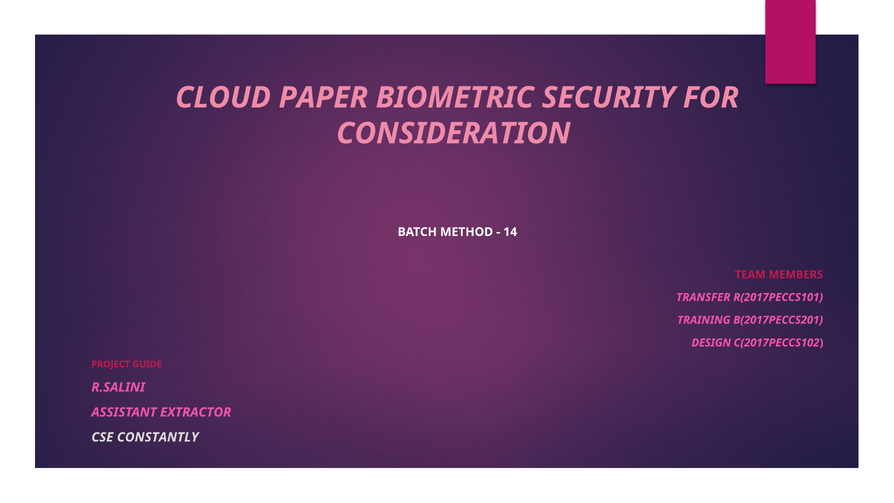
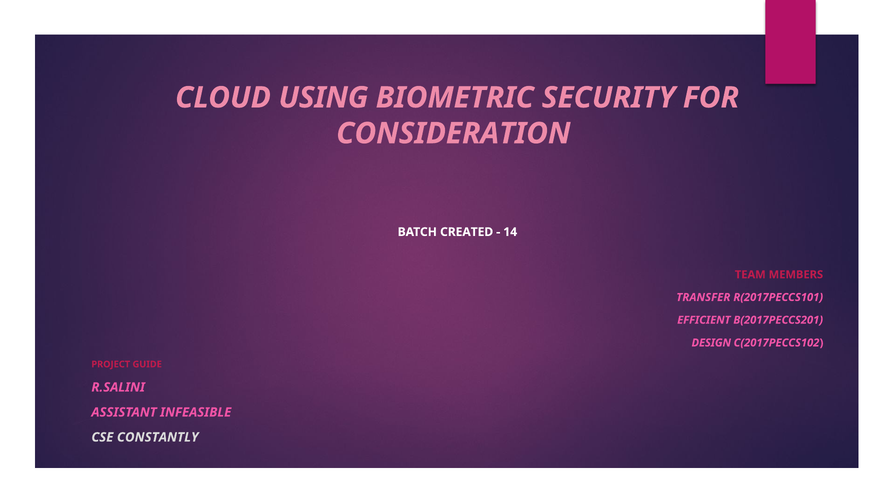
PAPER: PAPER -> USING (323, 98)
METHOD: METHOD -> CREATED (467, 232)
TRAINING: TRAINING -> EFFICIENT (704, 320)
EXTRACTOR: EXTRACTOR -> INFEASIBLE (196, 412)
